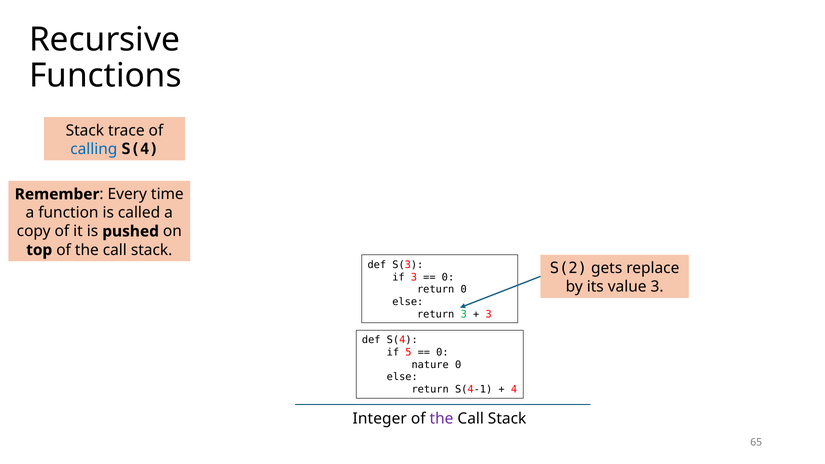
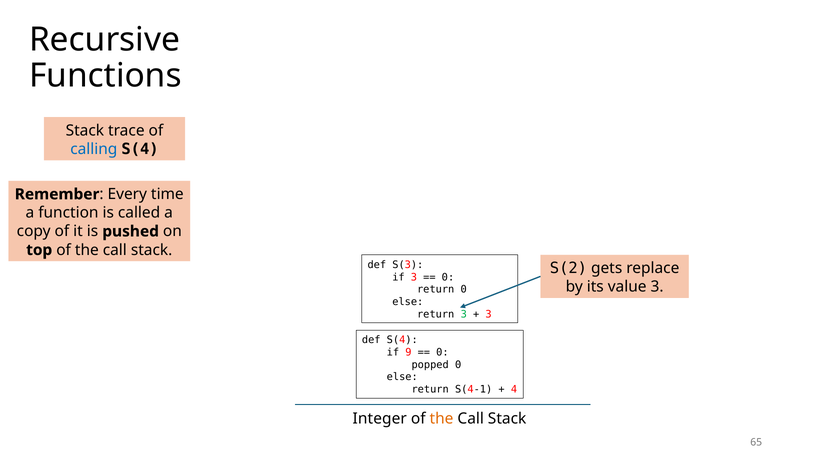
5: 5 -> 9 (408, 352)
nature: nature -> popped (430, 365)
the colour: purple -> orange (442, 419)
